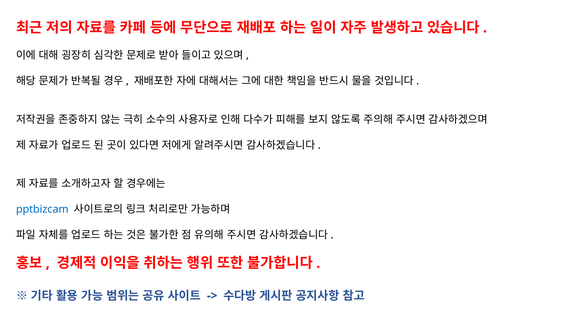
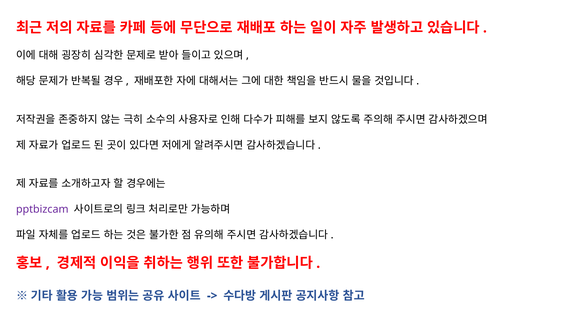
pptbizcam colour: blue -> purple (42, 209)
